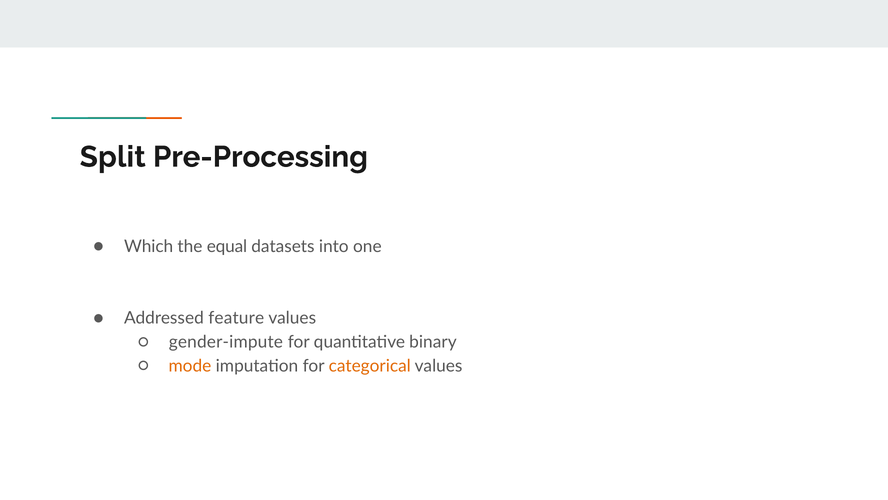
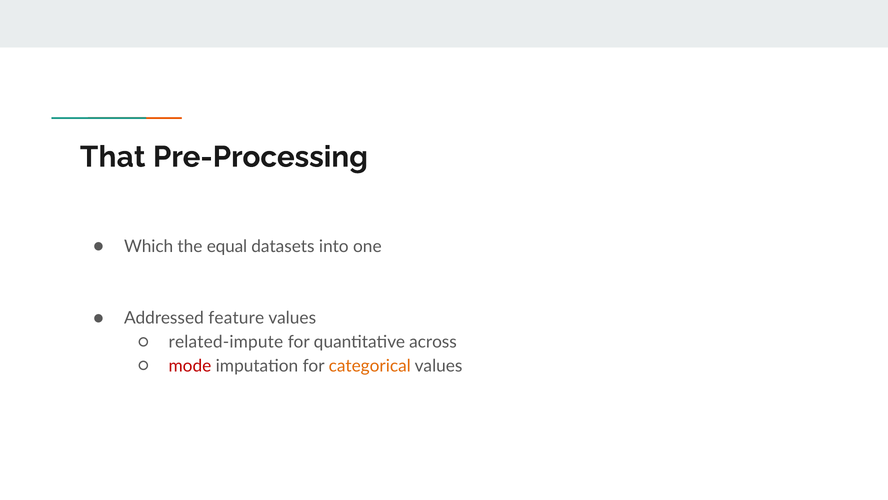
Split: Split -> That (113, 157)
gender-impute: gender-impute -> related-impute (226, 342)
binary: binary -> across (433, 342)
mode colour: orange -> red (190, 366)
